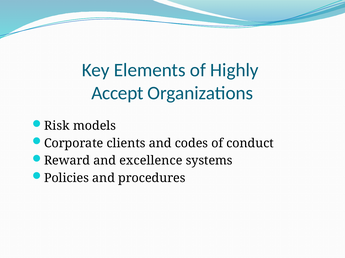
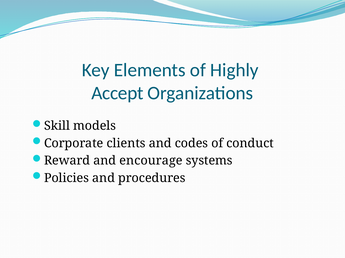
Risk: Risk -> Skill (57, 126)
excellence: excellence -> encourage (151, 161)
